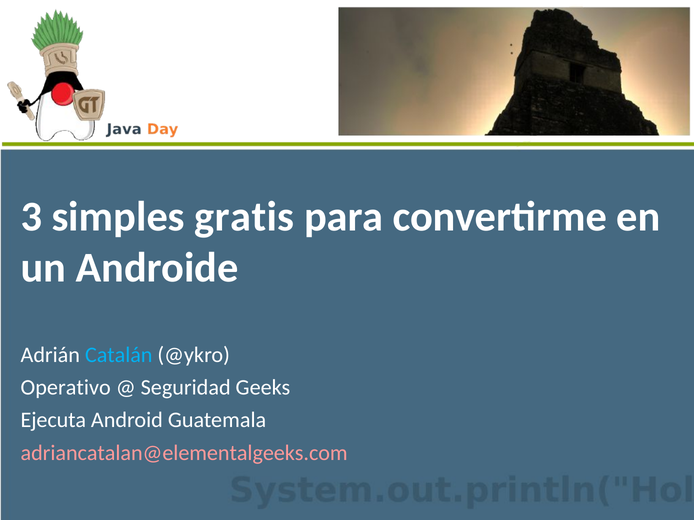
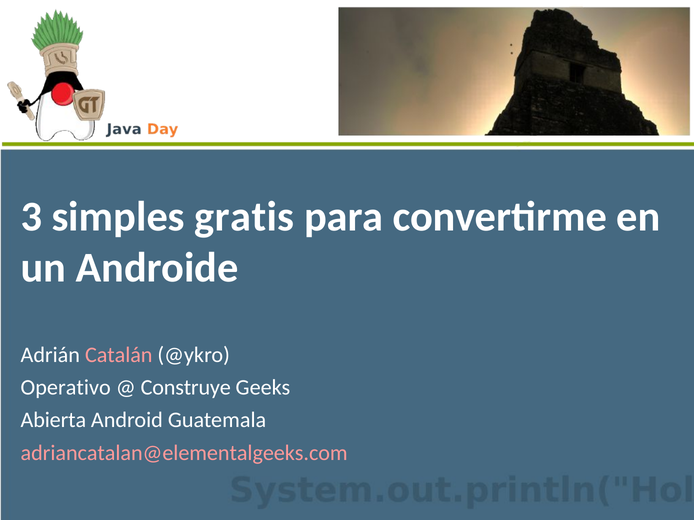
Catalán colour: light blue -> pink (119, 355)
Seguridad: Seguridad -> Construye (186, 388)
Ejecuta: Ejecuta -> Abierta (53, 421)
